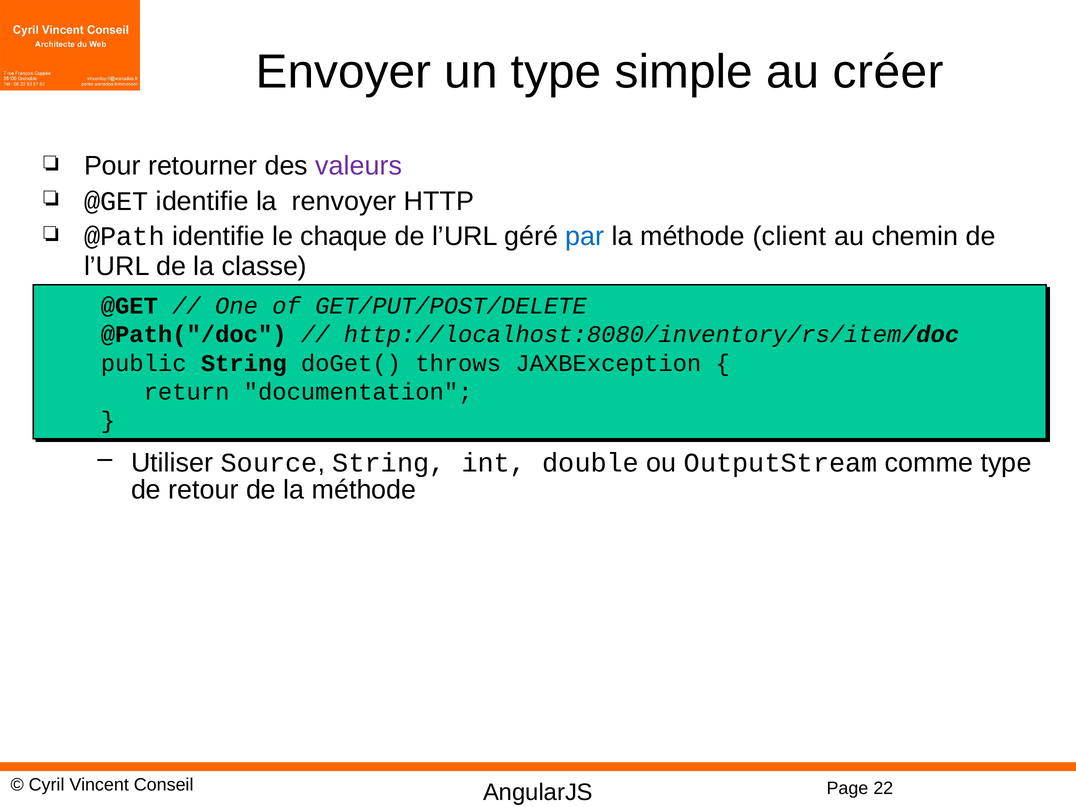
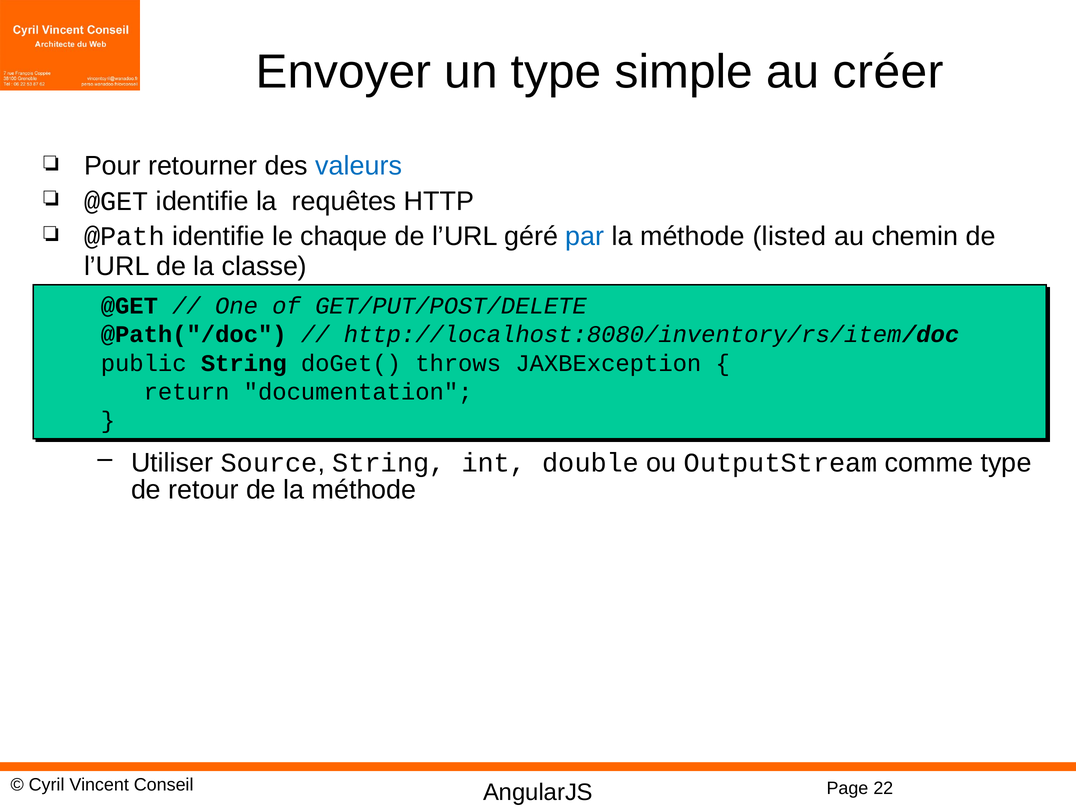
valeurs colour: purple -> blue (359, 166)
renvoyer: renvoyer -> requêtes (344, 201)
client: client -> listed (789, 237)
